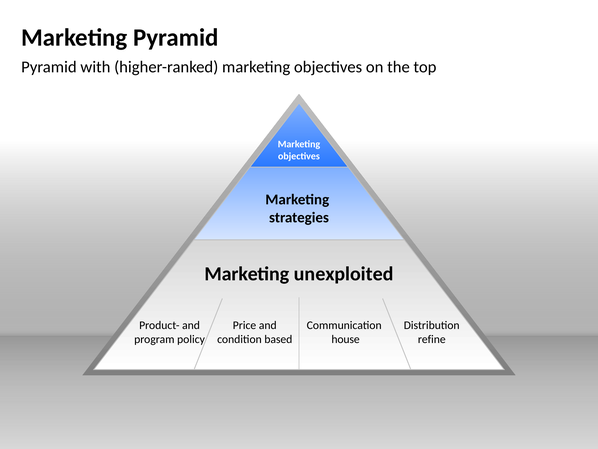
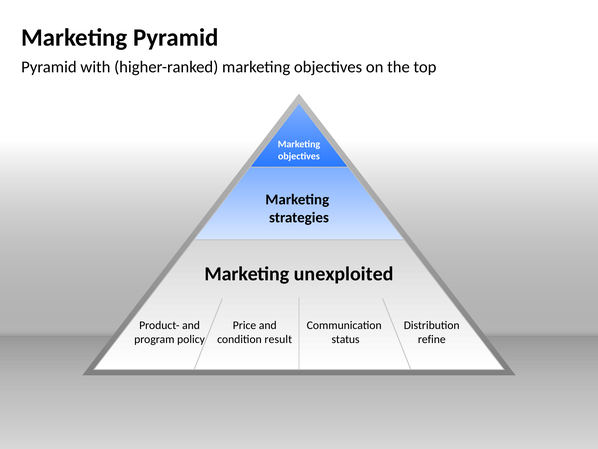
based: based -> result (278, 339)
house: house -> status (346, 339)
